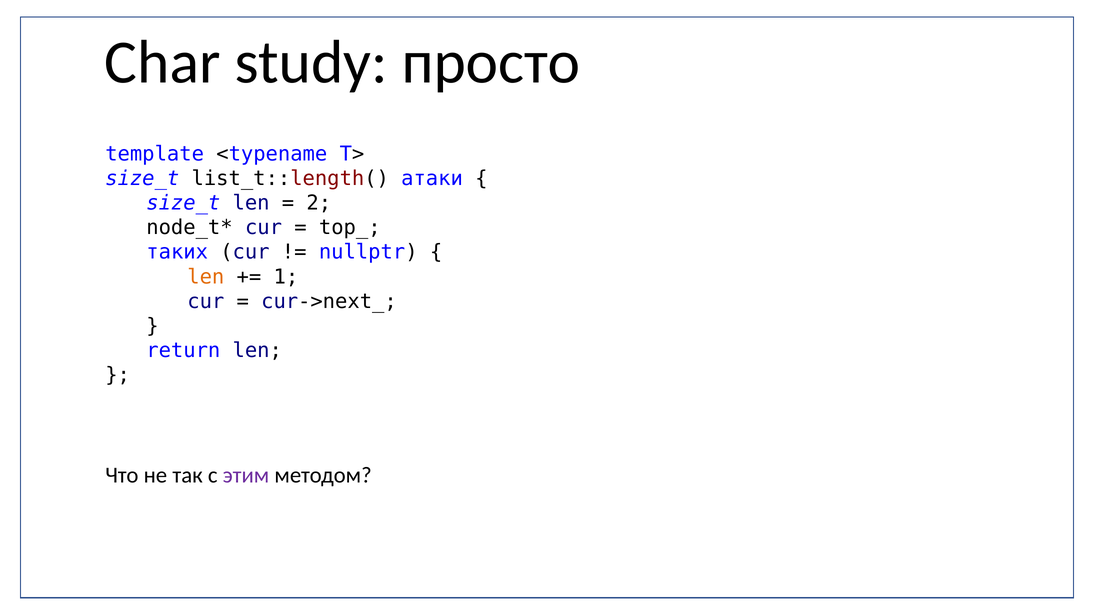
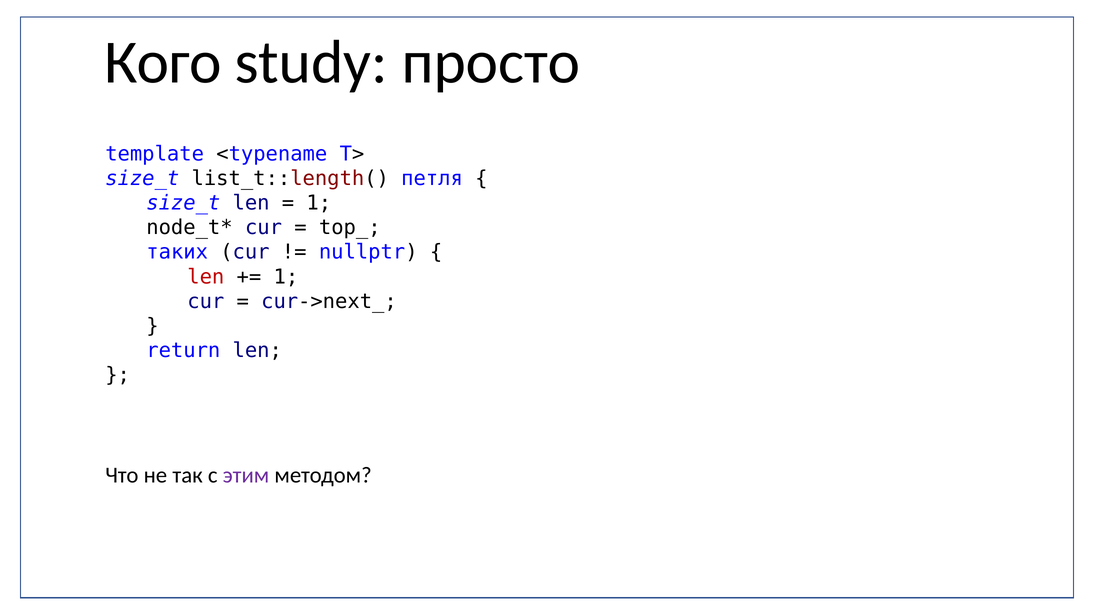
Char: Char -> Кого (163, 62)
атаки: атаки -> петля (432, 178)
2: 2 -> 1 (319, 203)
len colour: orange -> red (206, 277)
